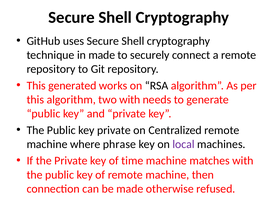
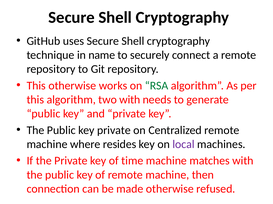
in made: made -> name (102, 55)
This generated: generated -> otherwise (72, 86)
RSA colour: black -> green (157, 86)
phrase: phrase -> resides (120, 145)
